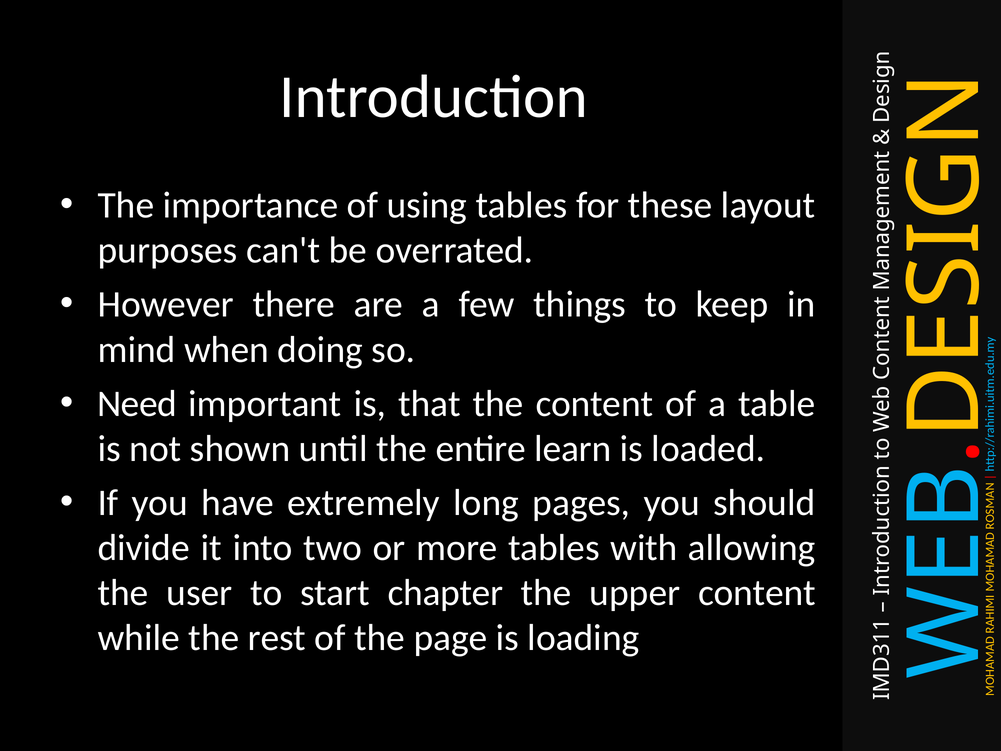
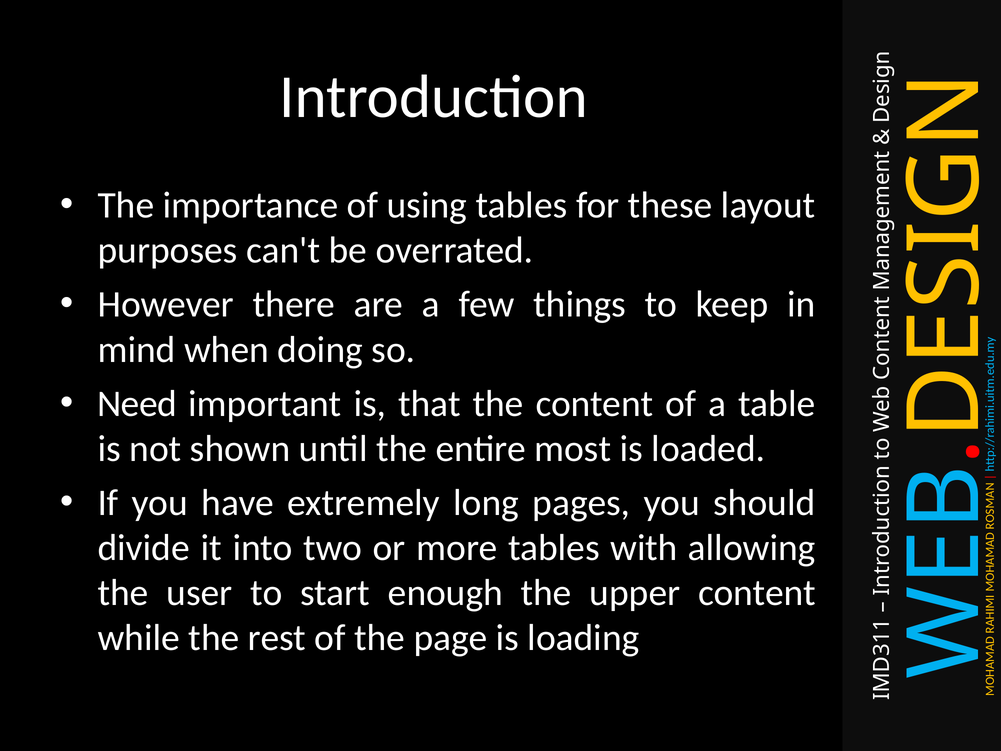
learn: learn -> most (573, 449)
chapter: chapter -> enough (445, 593)
